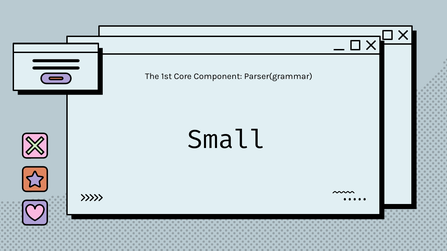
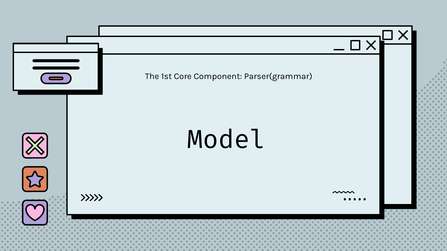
Small: Small -> Model (226, 140)
